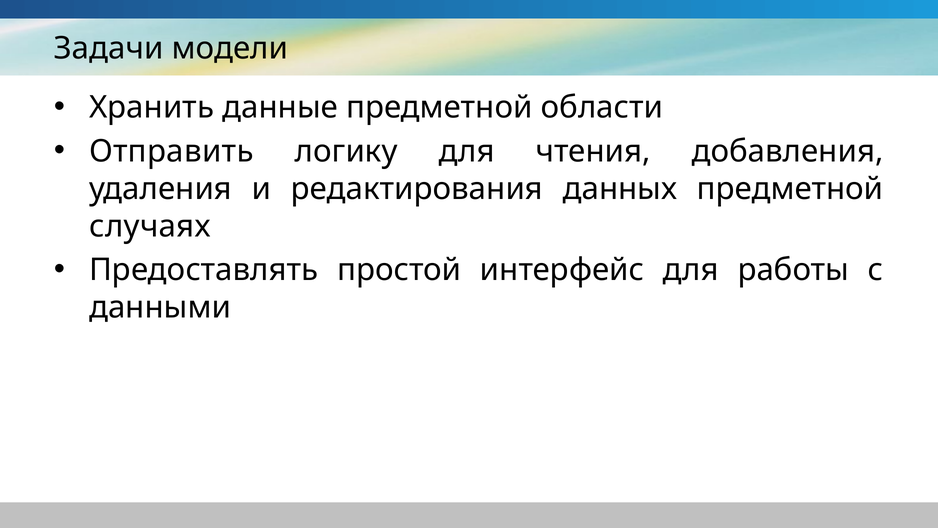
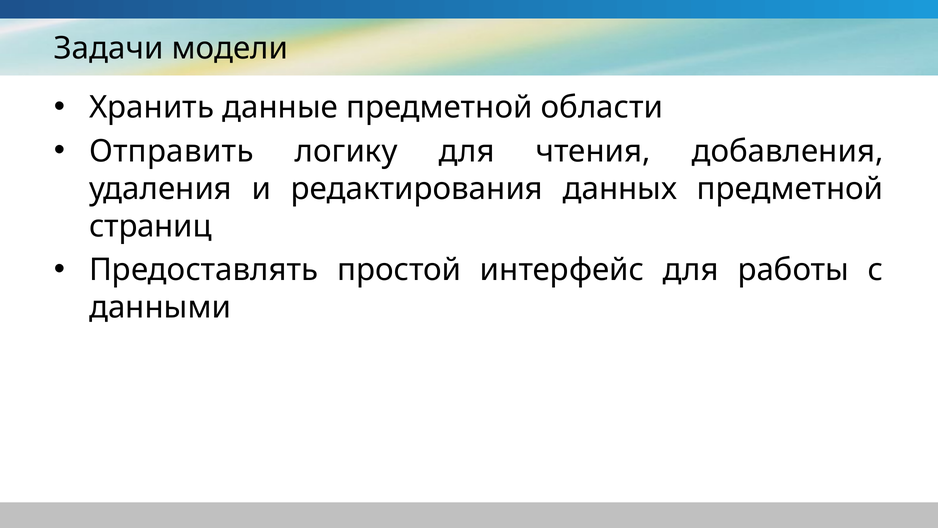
случаях: случаях -> страниц (150, 226)
